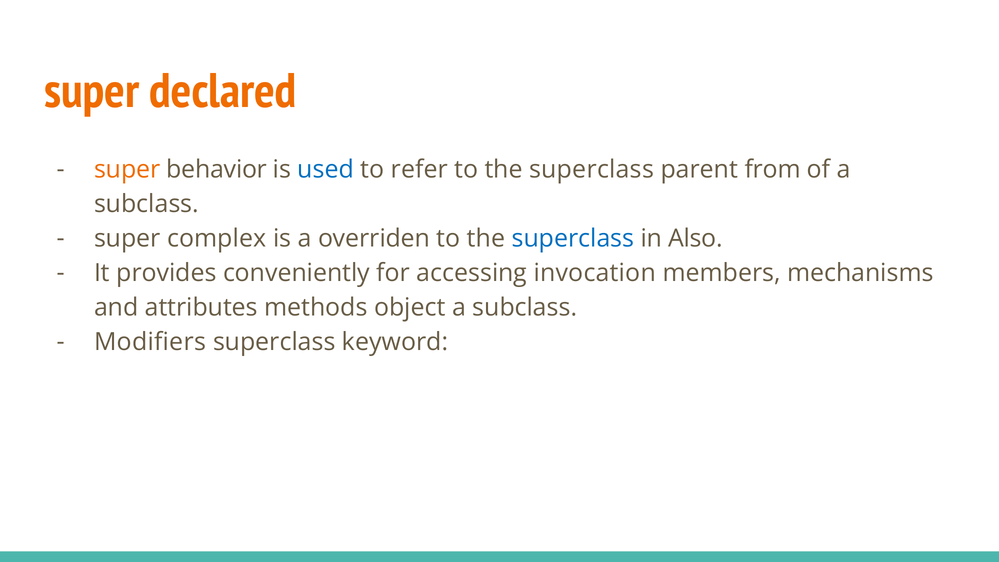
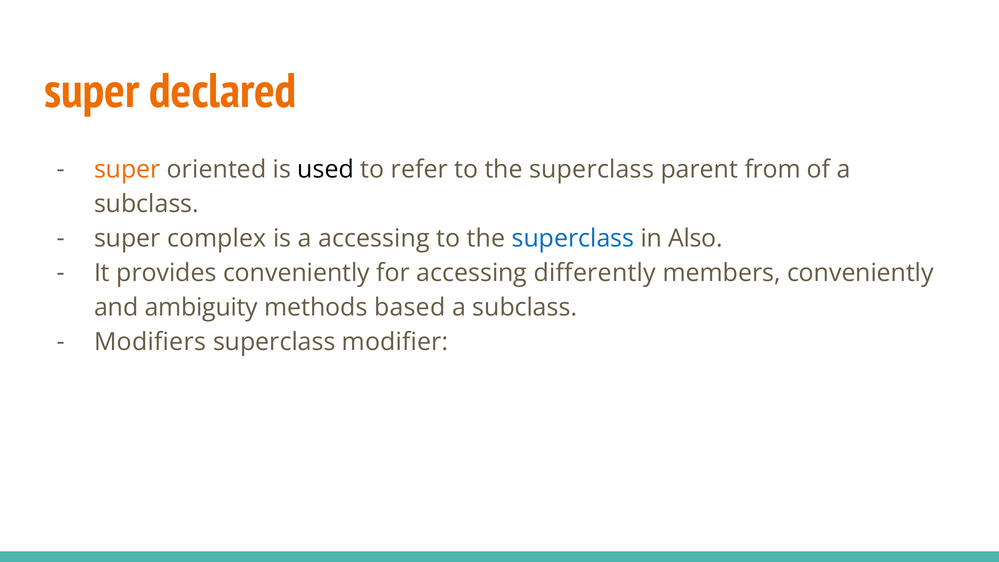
behavior: behavior -> oriented (217, 170)
used colour: blue -> black (326, 170)
a overriden: overriden -> accessing (374, 238)
invocation: invocation -> differently (595, 273)
members mechanisms: mechanisms -> conveniently (860, 273)
attributes: attributes -> ambiguity (201, 307)
object: object -> based (410, 307)
keyword: keyword -> modifier (395, 342)
